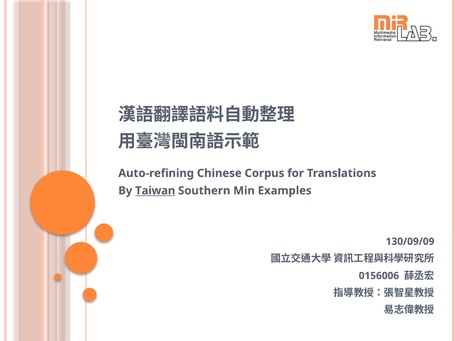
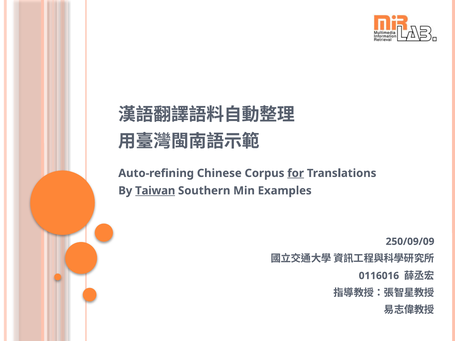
for underline: none -> present (296, 173)
130/09/09: 130/09/09 -> 250/09/09 (410, 242)
0156006: 0156006 -> 0116016 (379, 276)
